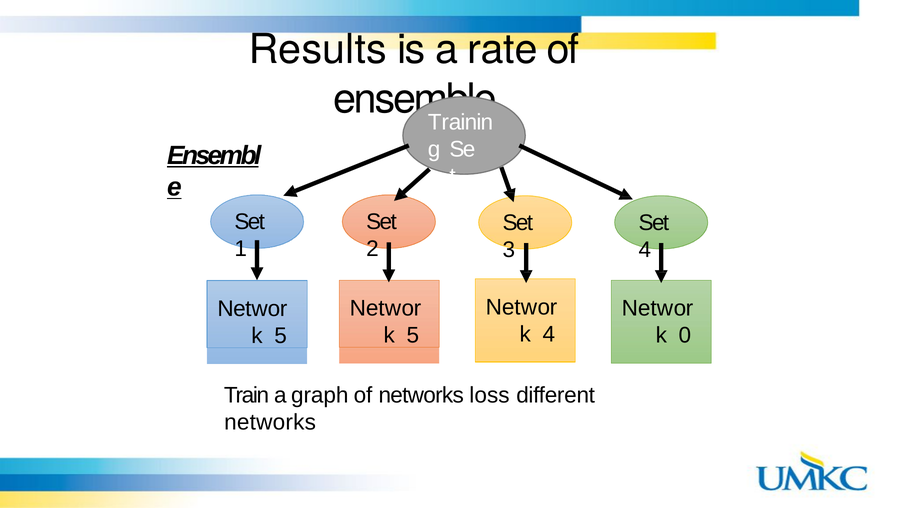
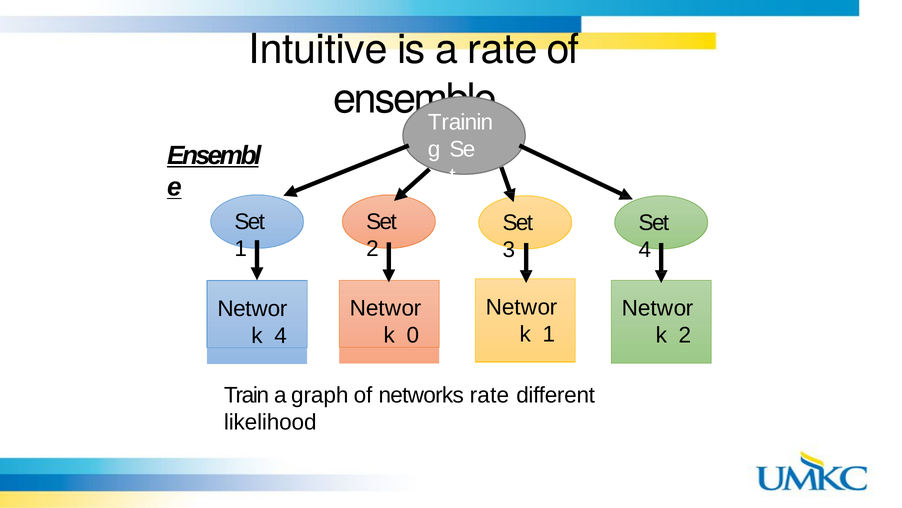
Results: Results -> Intuitive (318, 49)
4: 4 -> 1 (549, 334)
5: 5 -> 0 (413, 335)
0: 0 -> 2 (685, 335)
5: 5 -> 4 (281, 335)
networks loss: loss -> rate (489, 395)
networks: networks -> likelihood (270, 422)
